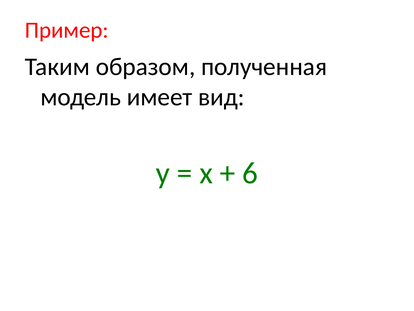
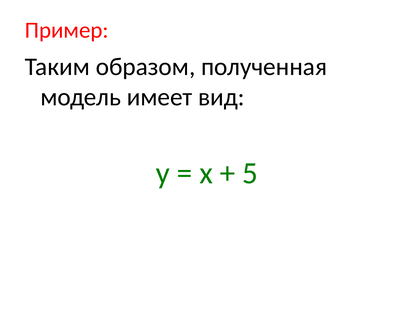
6: 6 -> 5 (250, 173)
